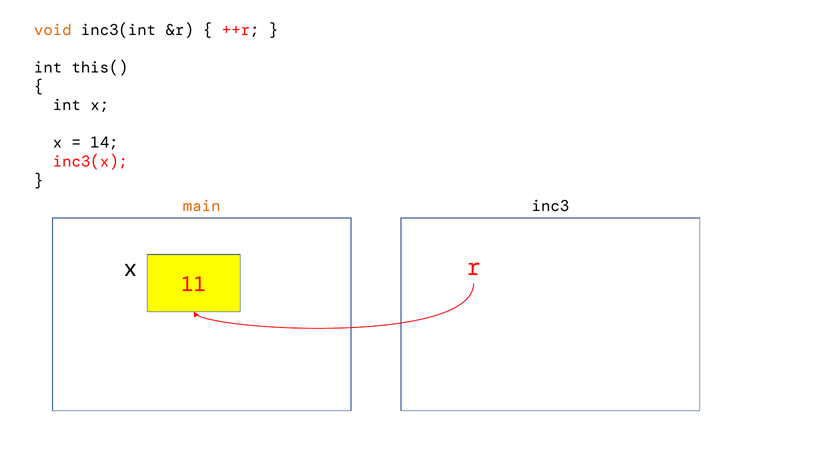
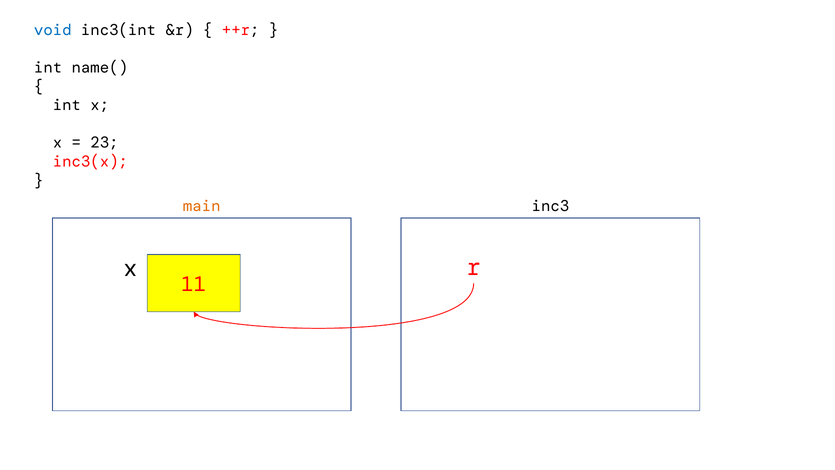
void colour: orange -> blue (53, 30)
this(: this( -> name( (100, 67)
14: 14 -> 23 (104, 143)
